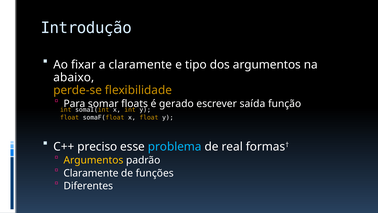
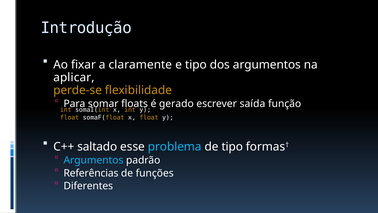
abaixo: abaixo -> aplicar (74, 77)
preciso: preciso -> saltado (97, 146)
de real: real -> tipo (232, 146)
Argumentos colour: yellow -> light blue (93, 160)
Claramente: Claramente -> Referências (91, 173)
